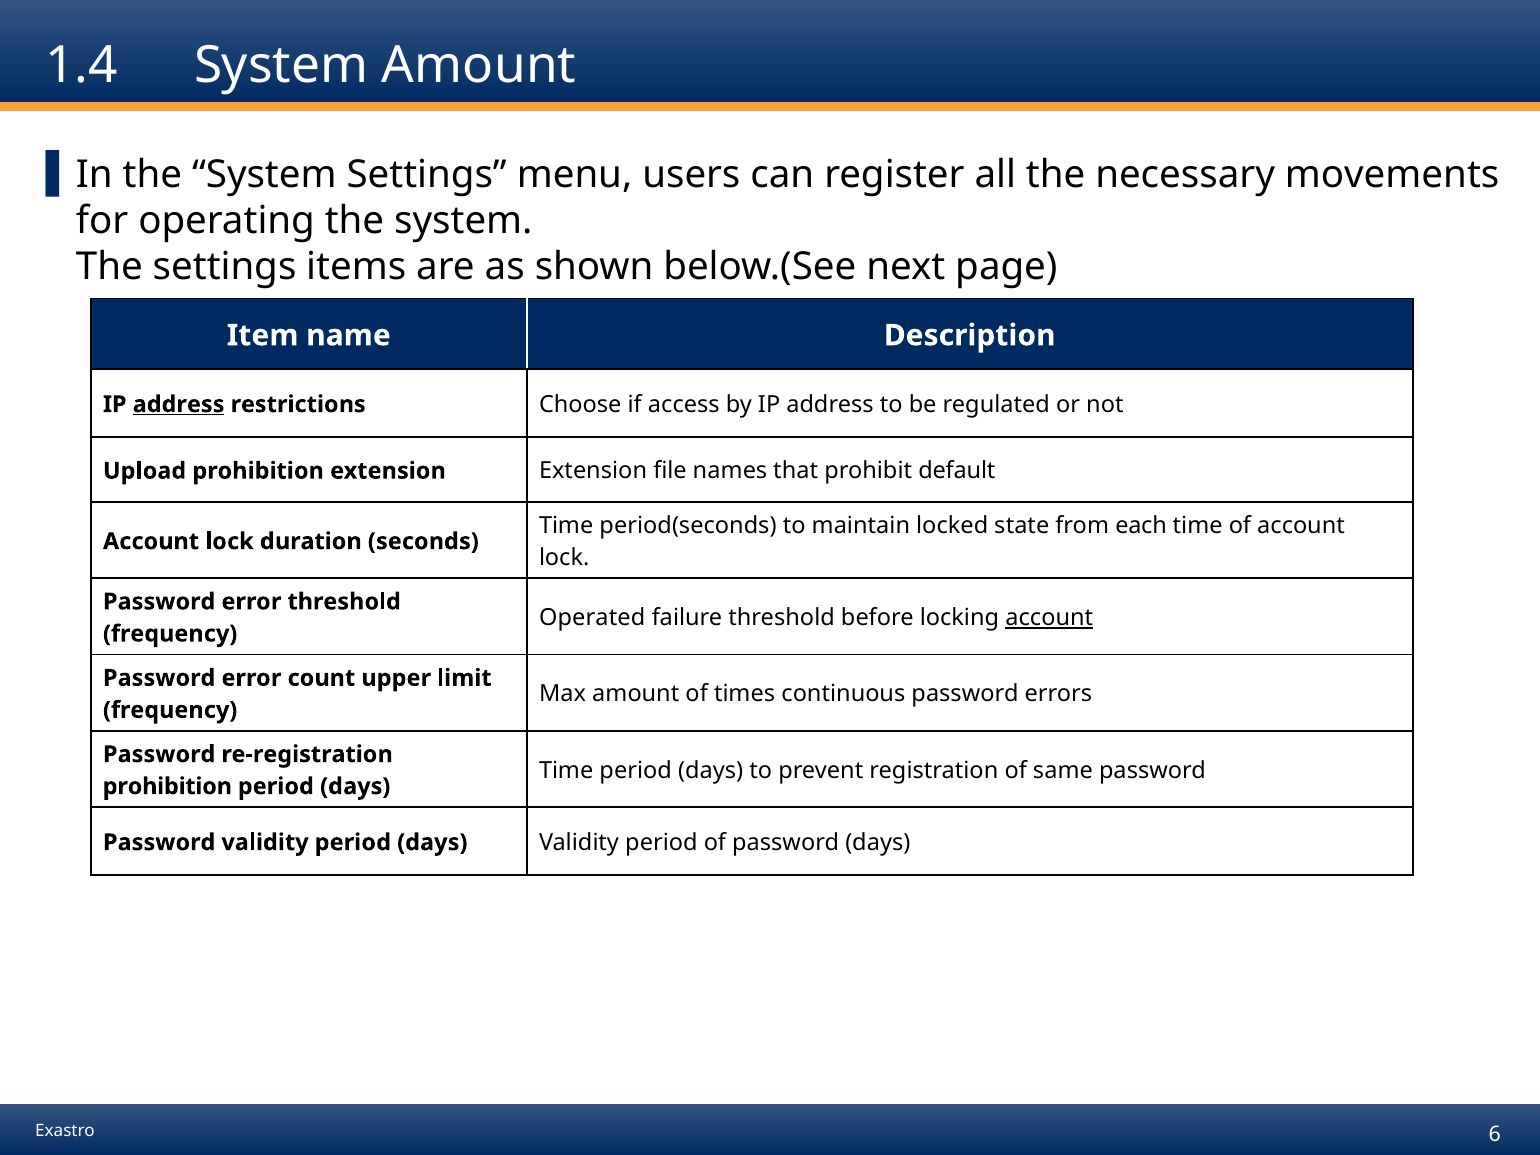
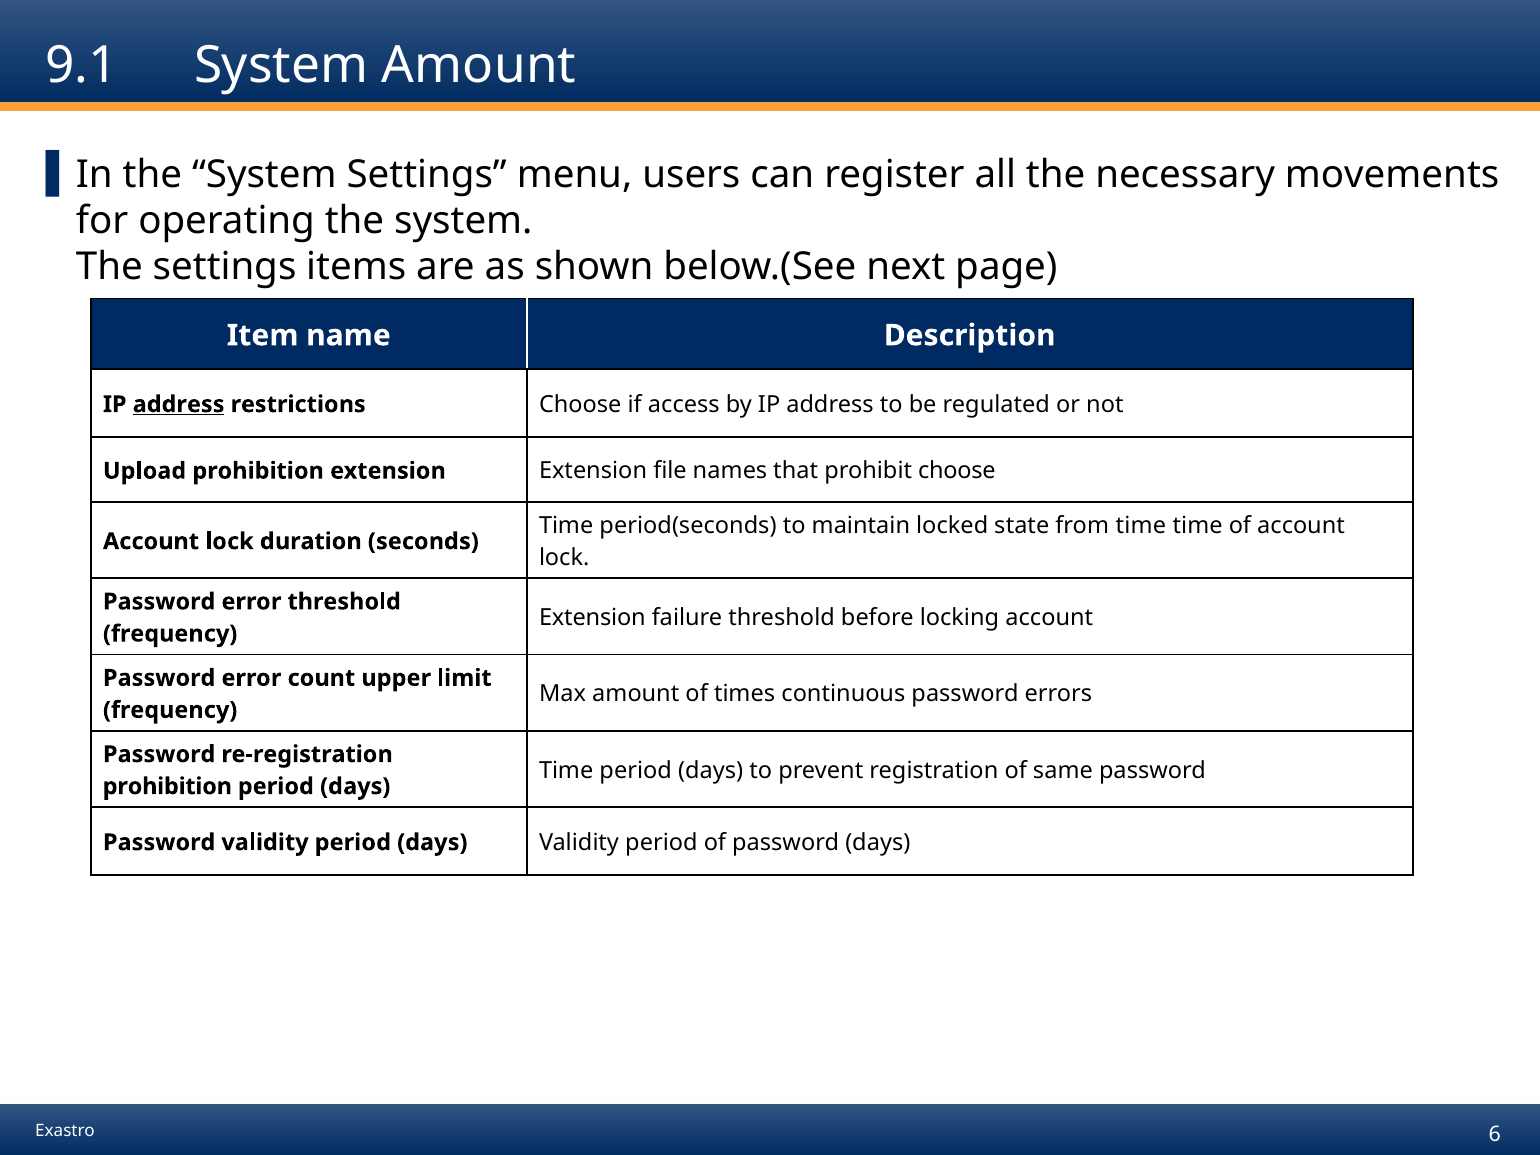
1.4: 1.4 -> 9.1 (82, 65)
prohibit default: default -> choose (957, 471)
from each: each -> time (1141, 525)
Operated: Operated -> Extension (592, 618)
account underline: present -> none (1049, 618)
